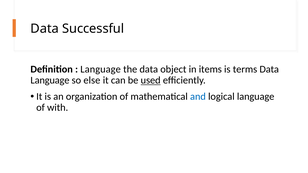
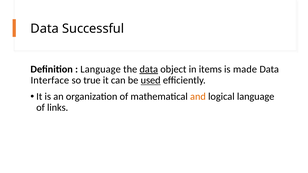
data underline: none -> present (149, 69)
terms: terms -> made (245, 69)
Language: Language -> Interface (50, 80)
else: else -> true (92, 80)
and colour: blue -> orange (198, 97)
with: with -> links (58, 108)
